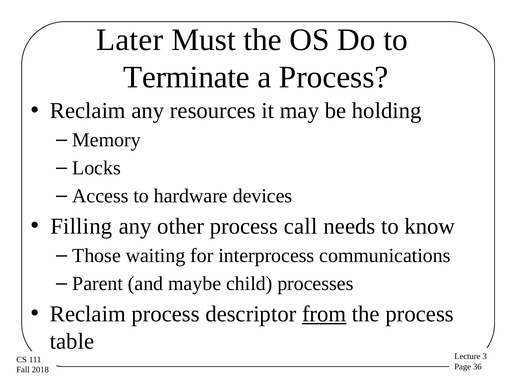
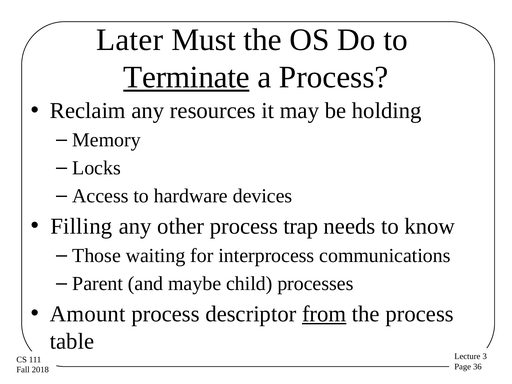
Terminate underline: none -> present (186, 77)
call: call -> trap (301, 226)
Reclaim: Reclaim -> Amount (88, 314)
